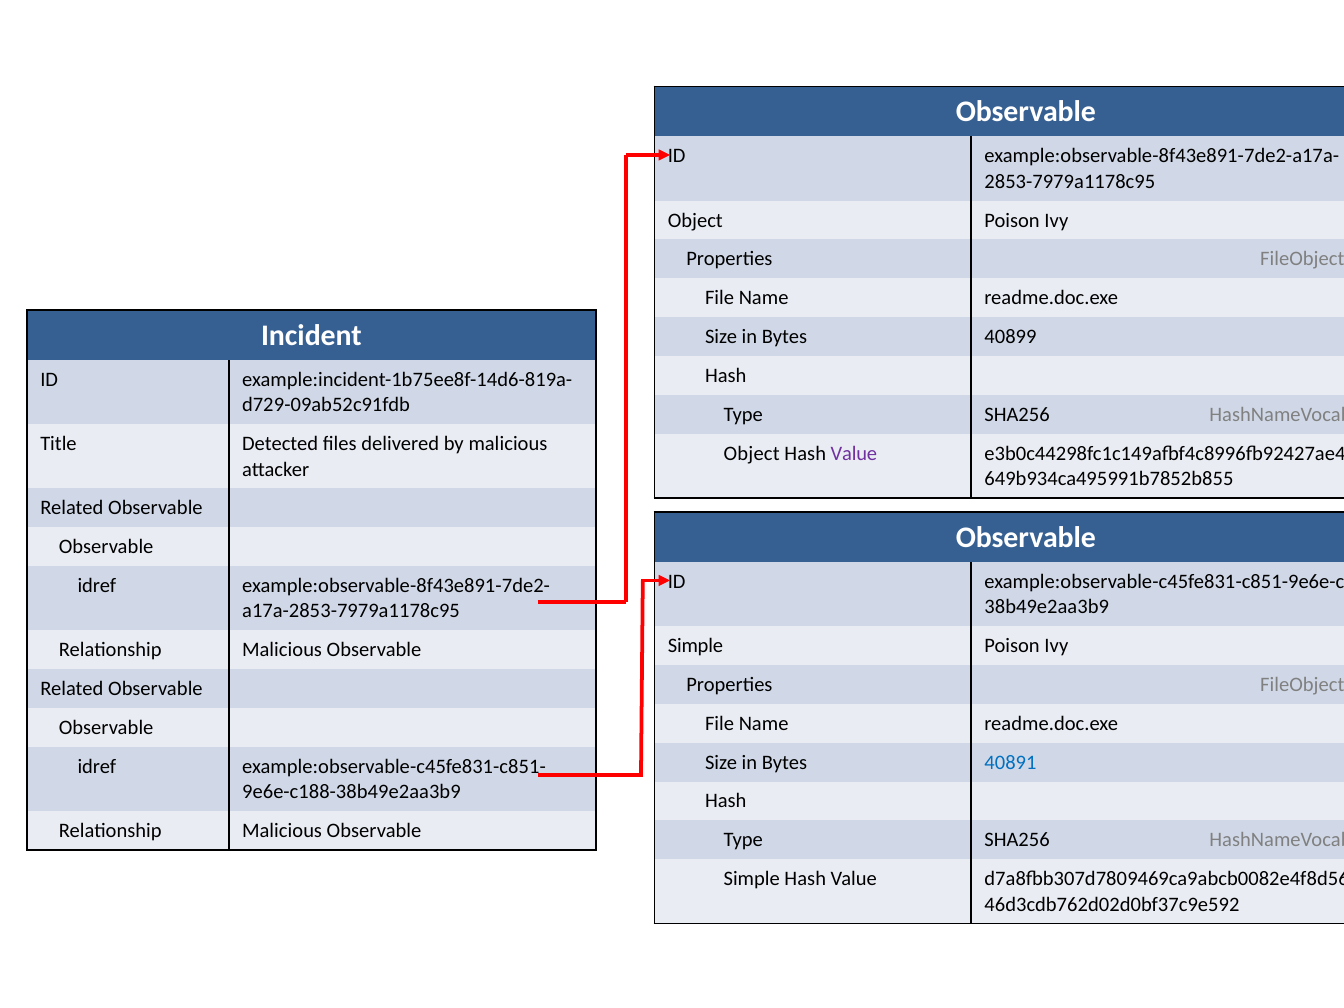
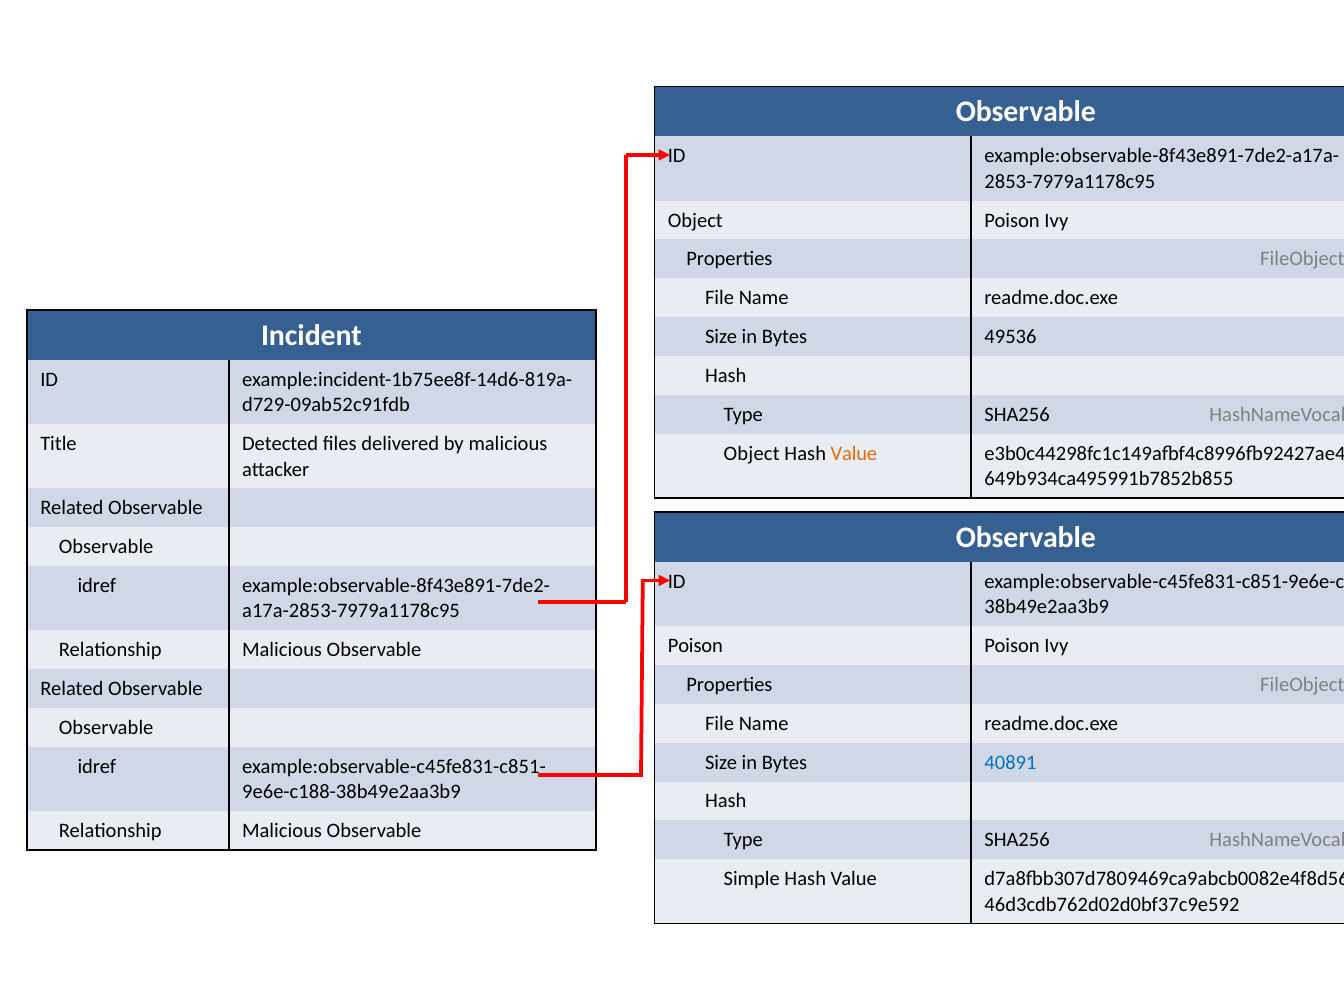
40899: 40899 -> 49536 (1010, 337)
Value colour: purple -> orange (854, 453)
Simple: Simple -> Poison (695, 646)
